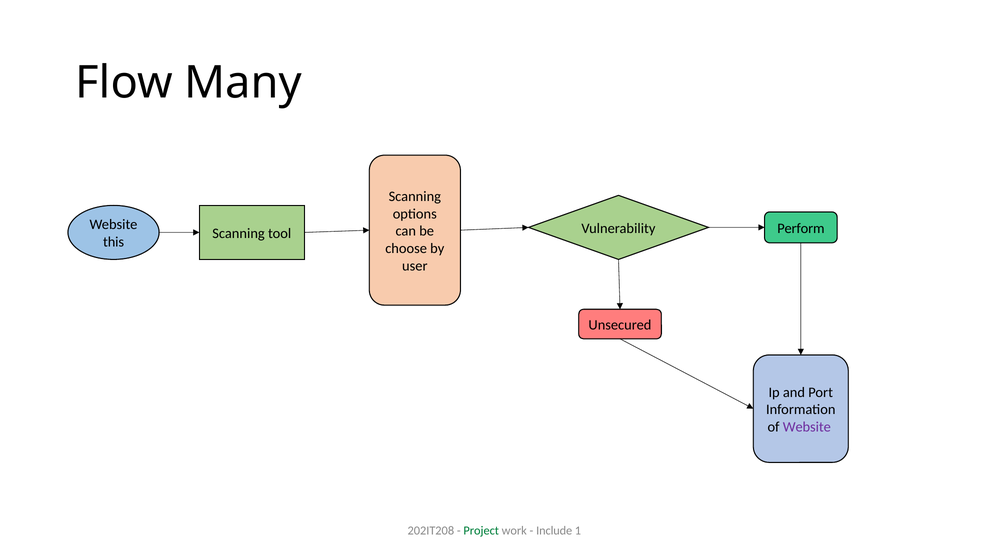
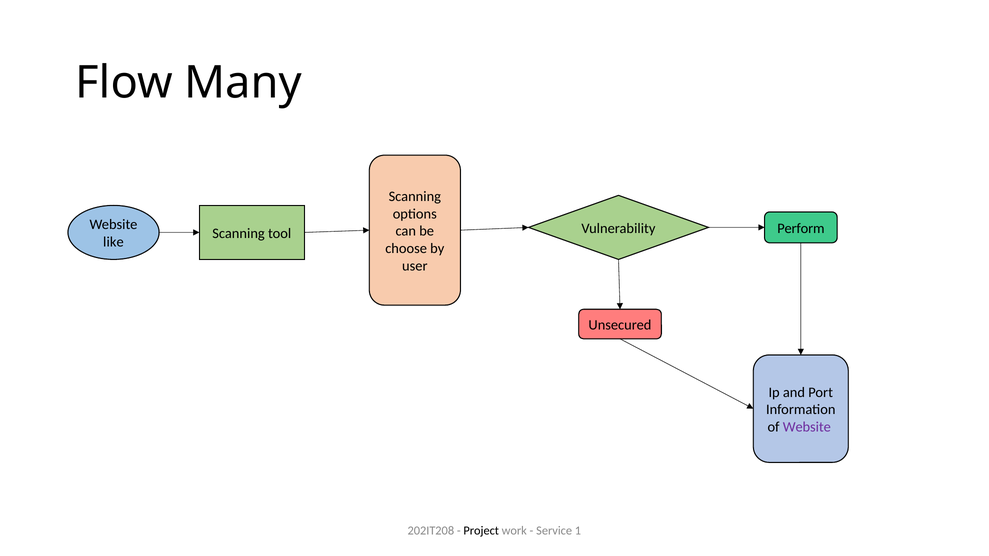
this: this -> like (113, 242)
Project colour: green -> black (481, 531)
Include: Include -> Service (554, 531)
